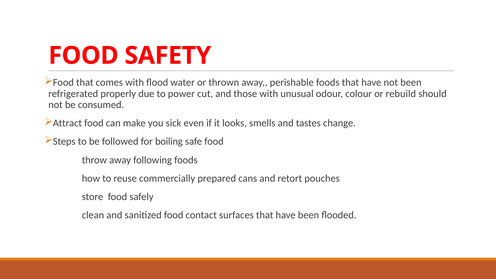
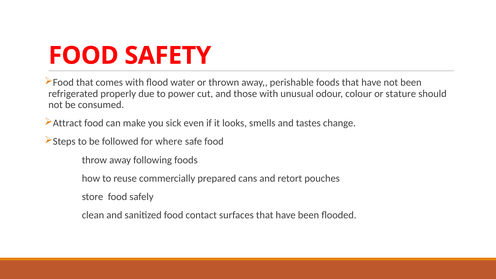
rebuild: rebuild -> stature (401, 94)
boiling: boiling -> where (169, 142)
